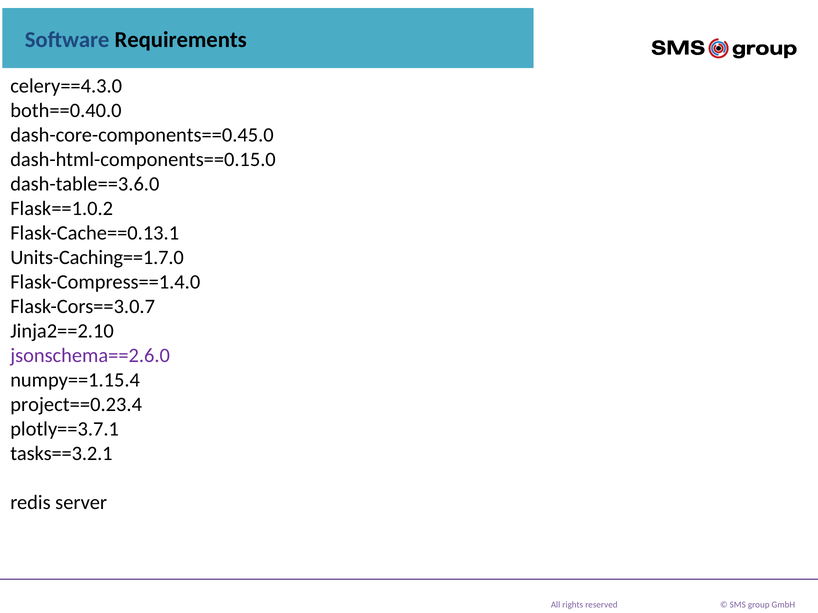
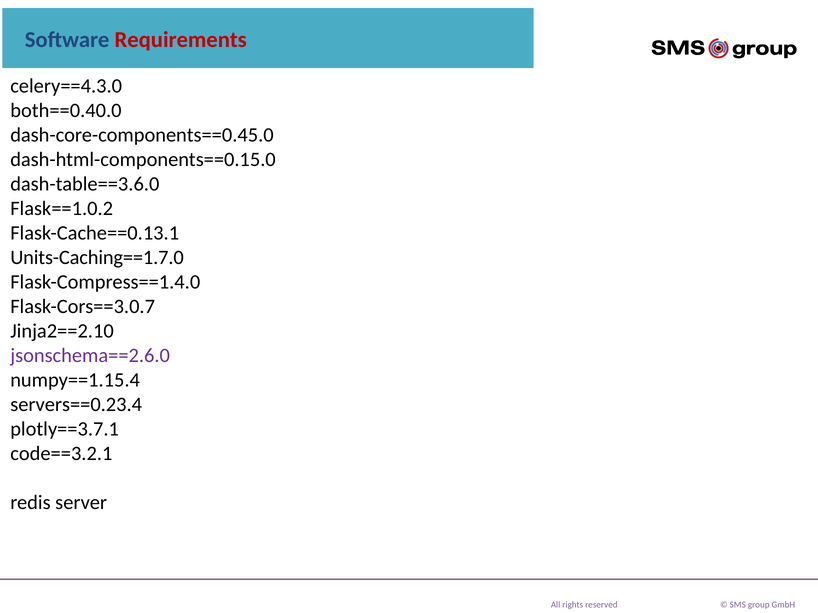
Requirements colour: black -> red (181, 40)
project==0.23.4: project==0.23.4 -> servers==0.23.4 (76, 405)
tasks==3.2.1: tasks==3.2.1 -> code==3.2.1 (61, 454)
